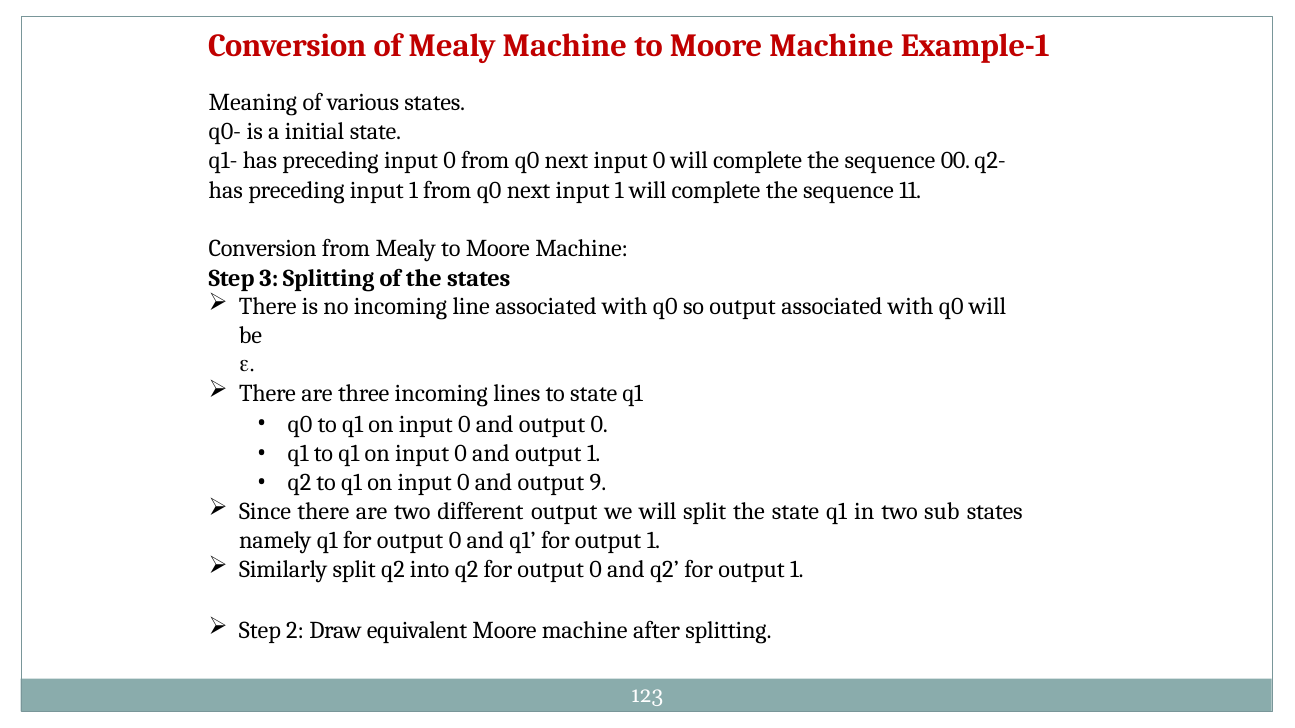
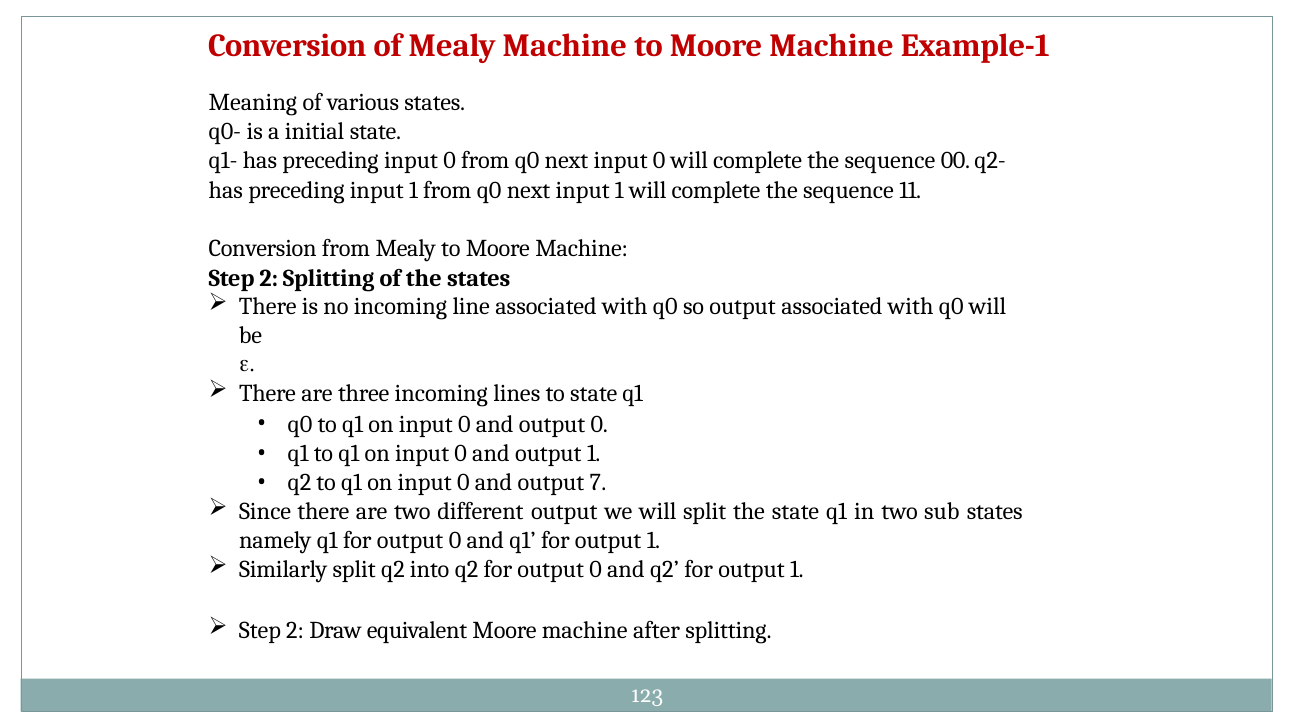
3: 3 -> 2 (269, 278)
9: 9 -> 7 (598, 483)
